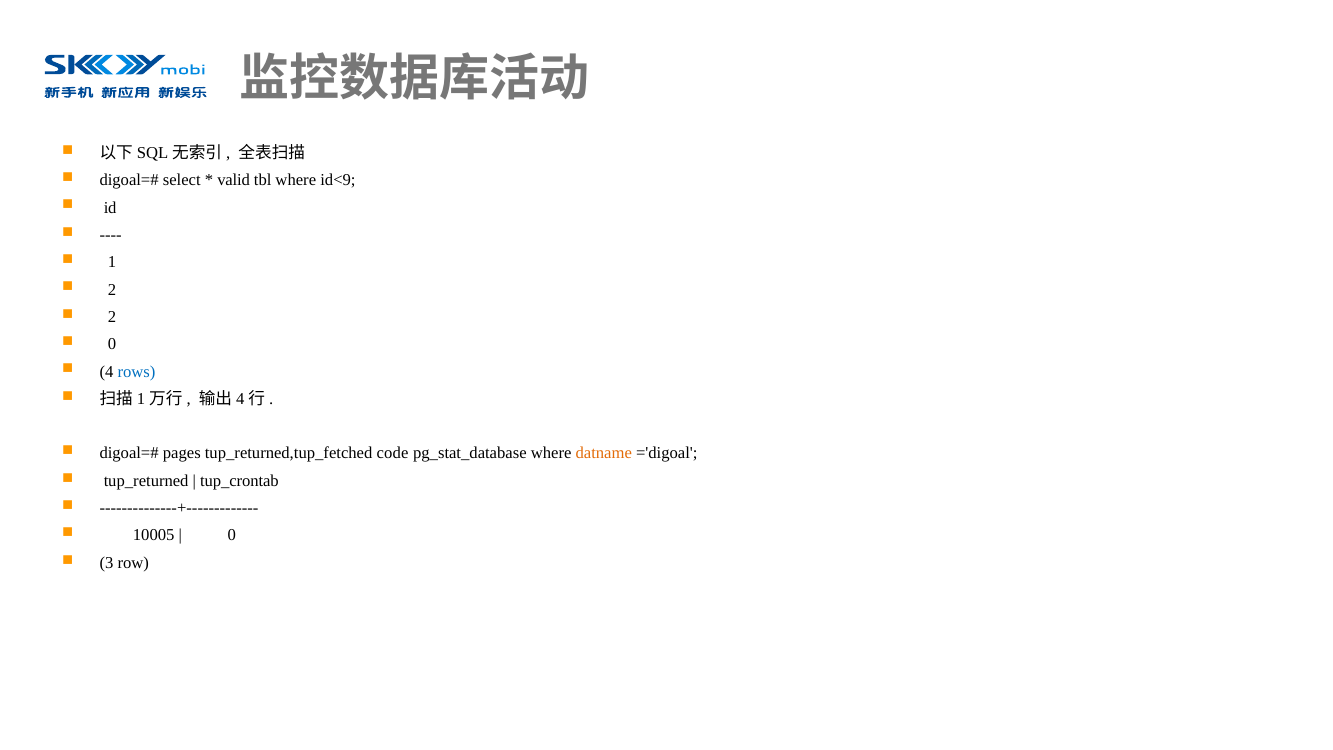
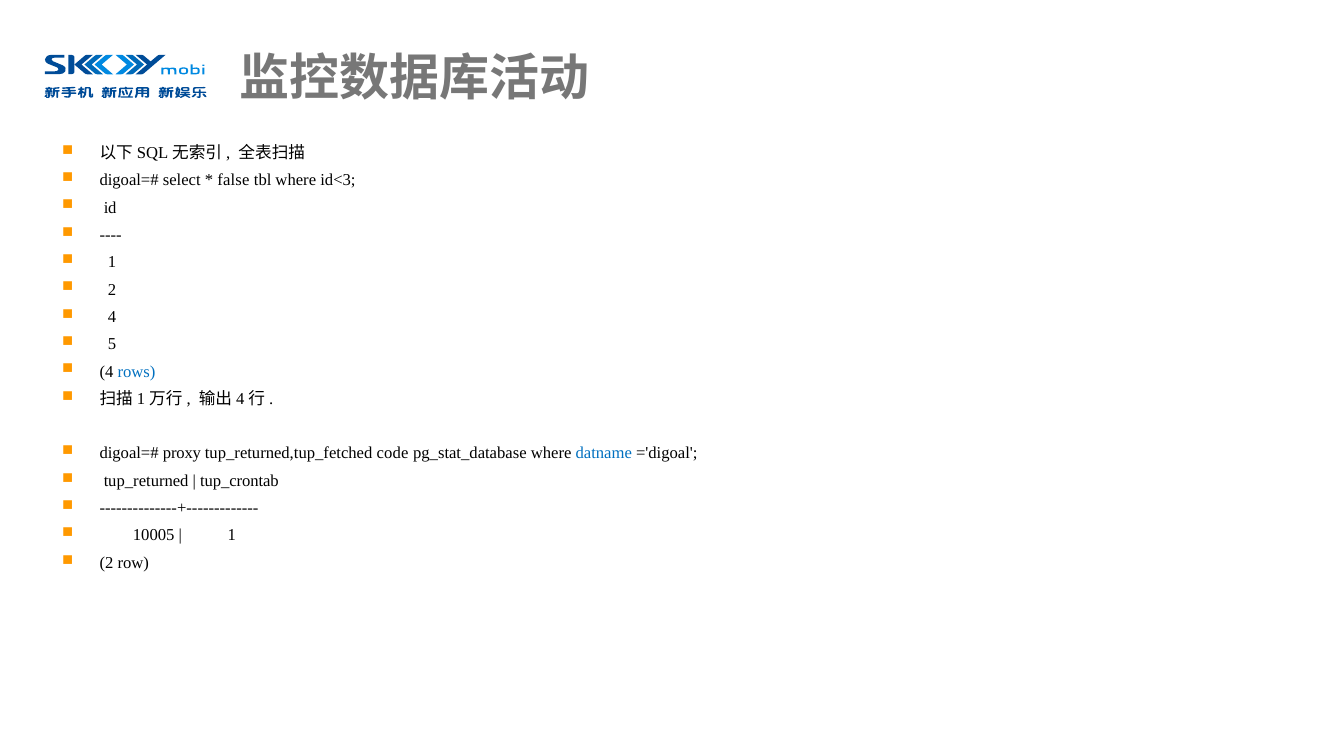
valid: valid -> false (233, 180)
id<9: id<9 -> id<3 (338, 180)
2: 2 -> 4 (112, 317)
0: 0 -> 5 (112, 344)
pages: pages -> proxy (182, 453)
datname colour: orange -> blue (604, 453)
0: 0 -> 1 (232, 535)
3: 3 -> 2 (107, 563)
